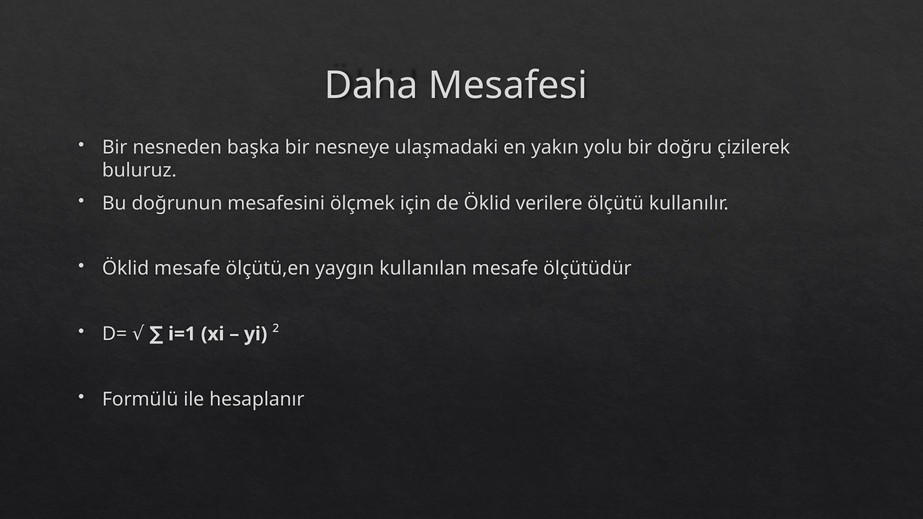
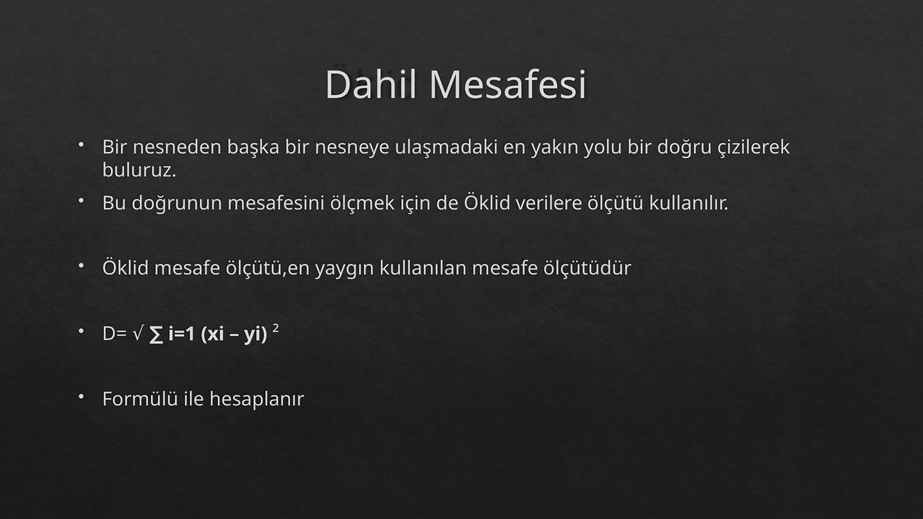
Daha: Daha -> Dahil (371, 86)
